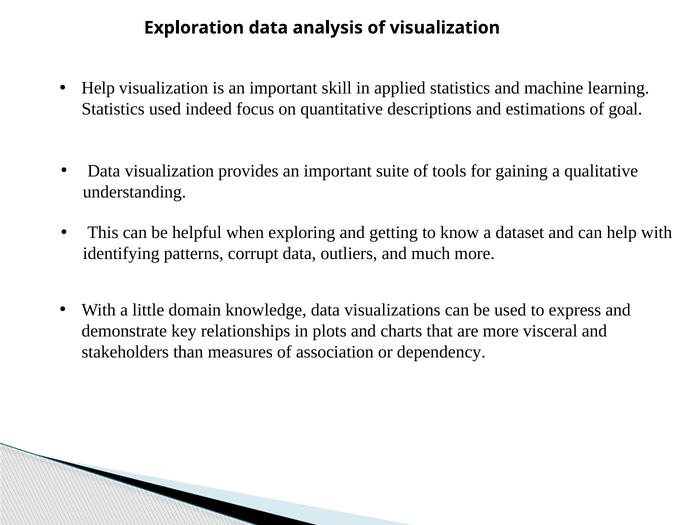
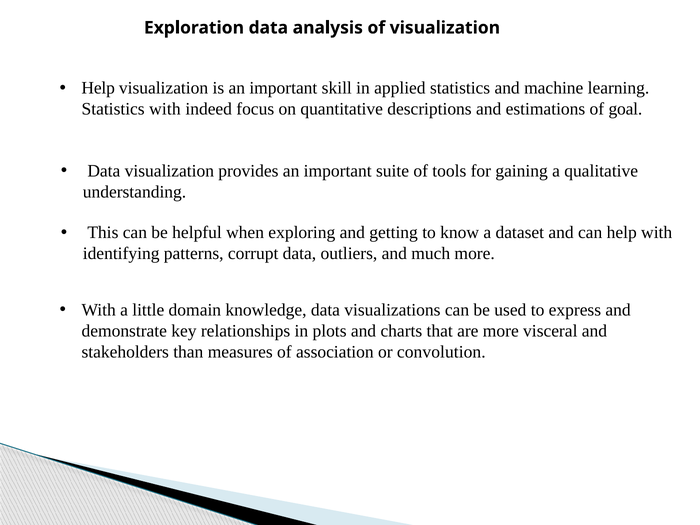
Statistics used: used -> with (165, 109)
dependency: dependency -> convolution (441, 352)
